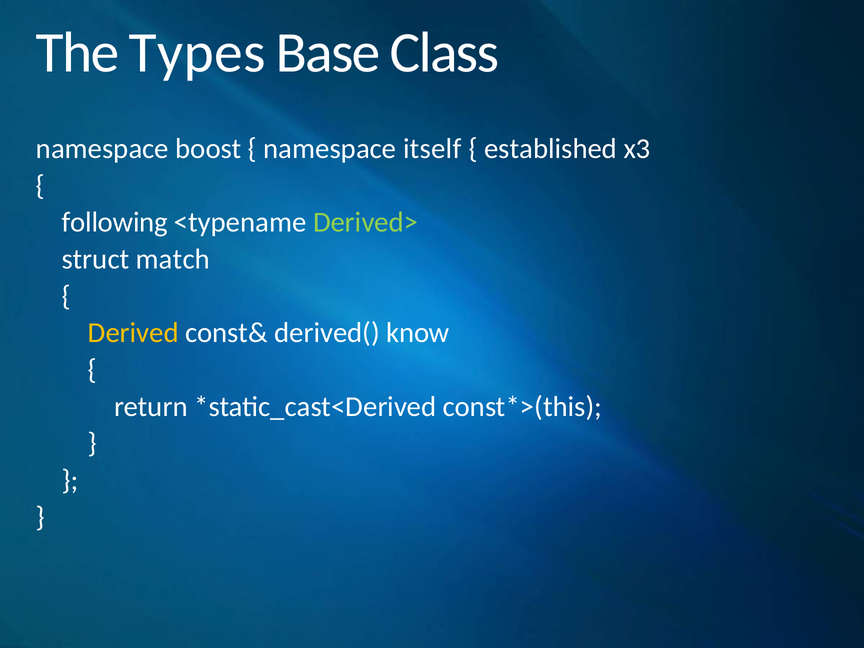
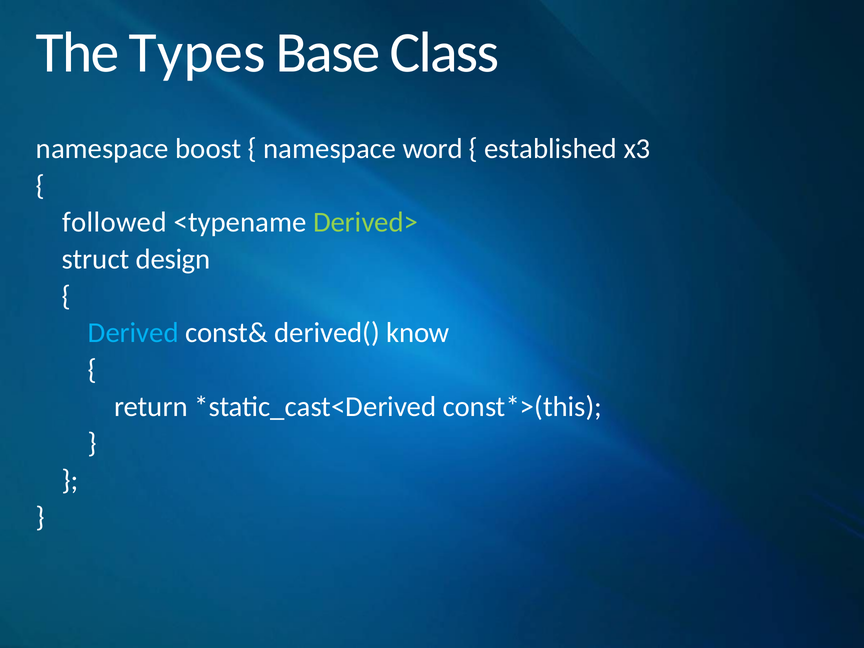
itself: itself -> word (433, 149)
following: following -> followed (114, 222)
match: match -> design (173, 259)
Derived colour: yellow -> light blue (133, 333)
